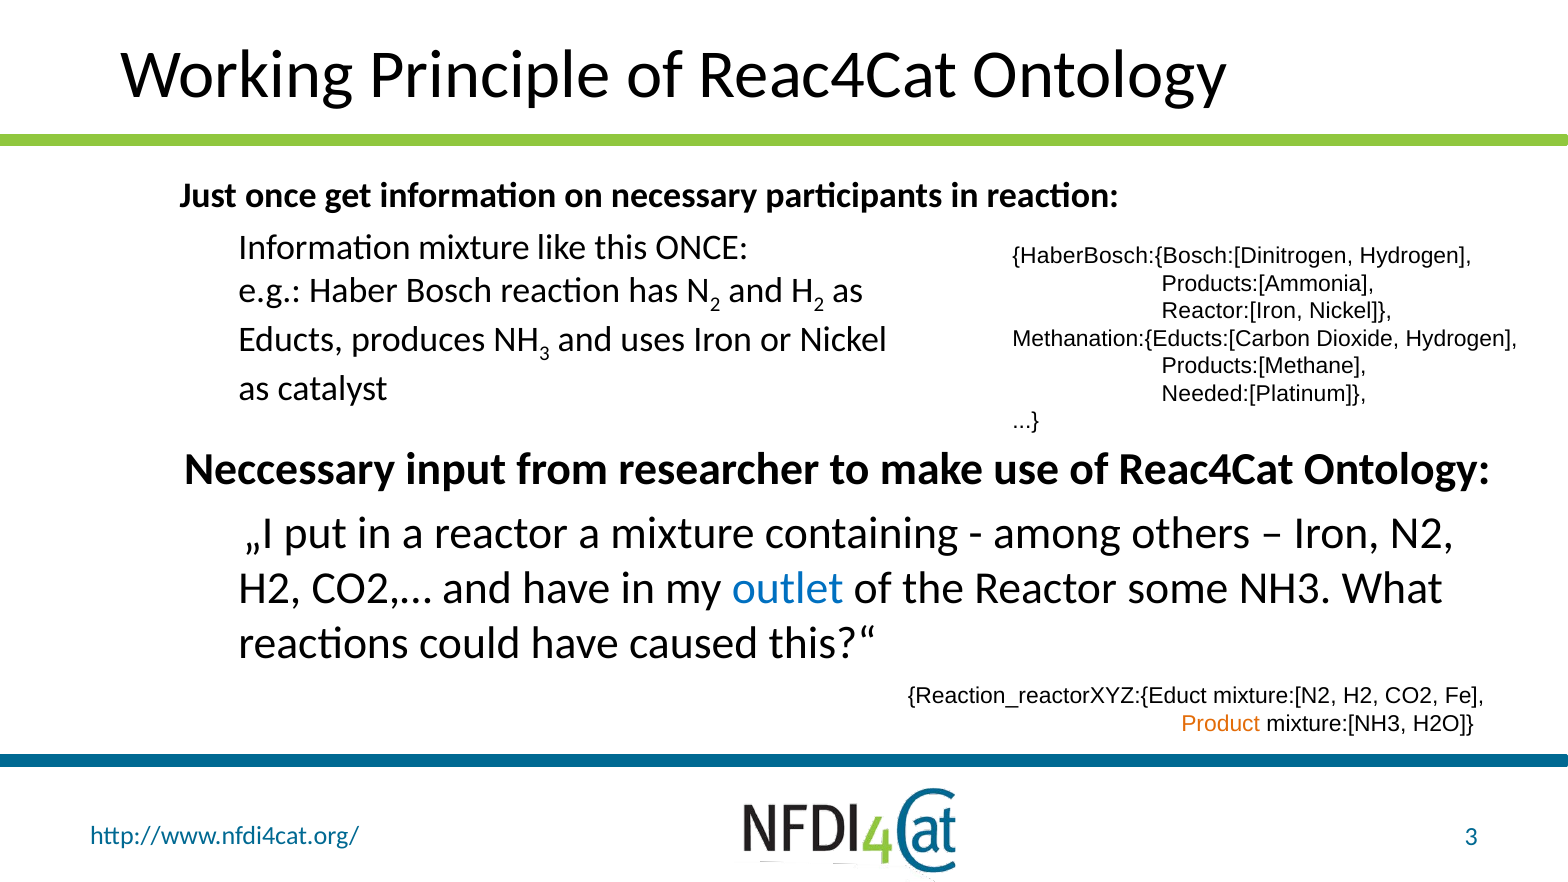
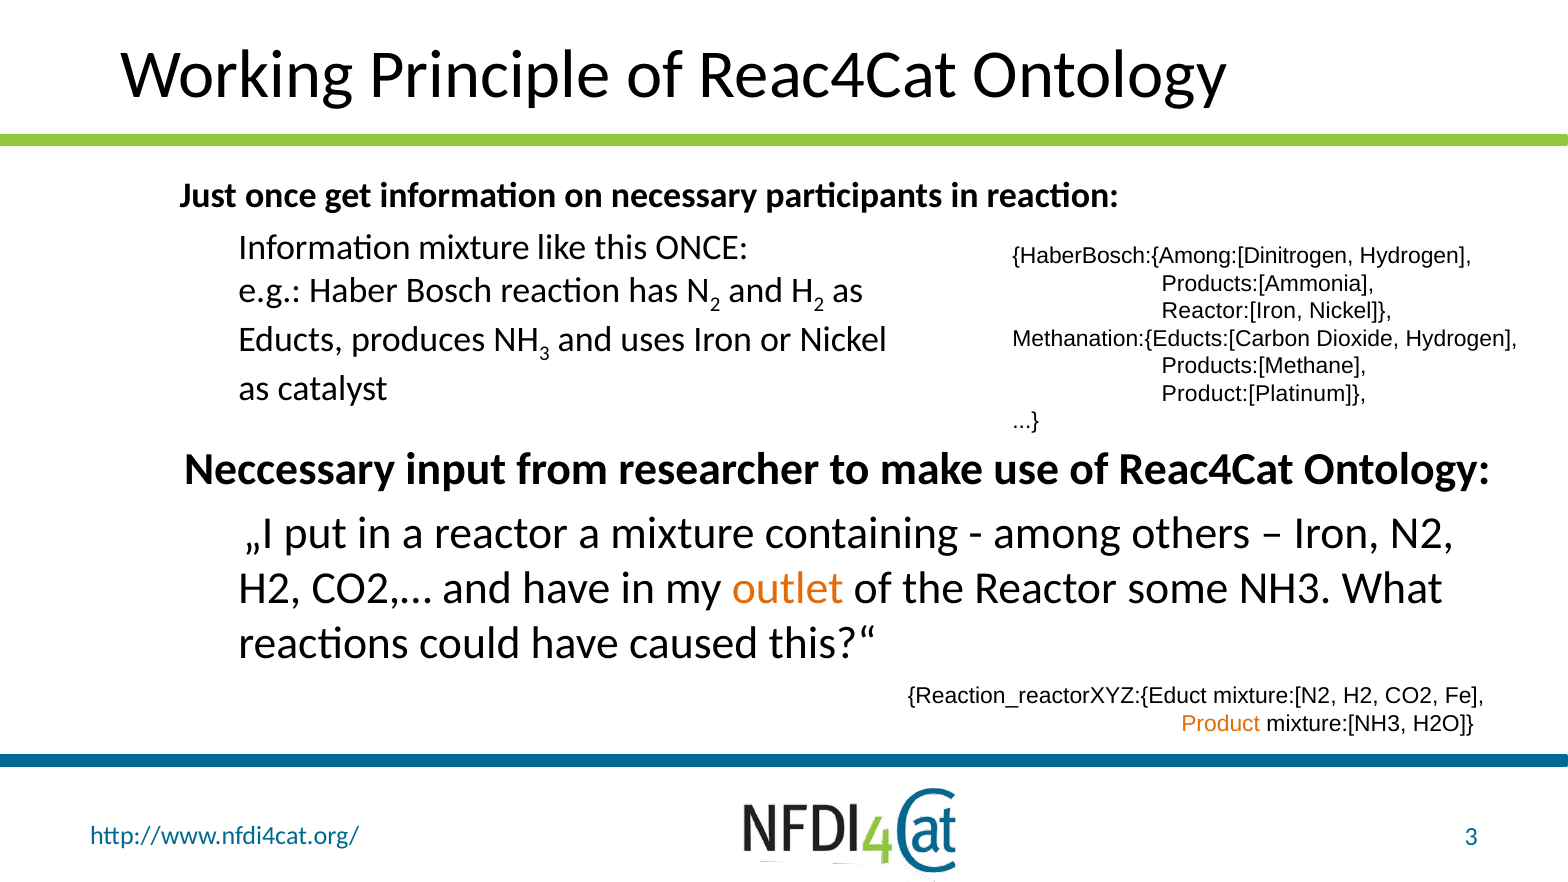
HaberBosch:{Bosch:[Dinitrogen: HaberBosch:{Bosch:[Dinitrogen -> HaberBosch:{Among:[Dinitrogen (1183, 256)
Needed:[Platinum: Needed:[Platinum -> Product:[Platinum (1264, 394)
outlet colour: blue -> orange (788, 588)
